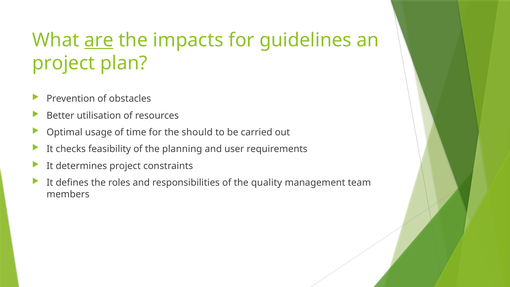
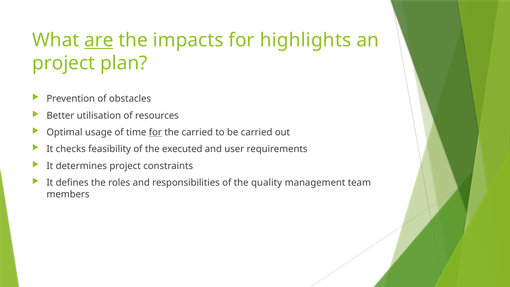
guidelines: guidelines -> highlights (305, 40)
for underline: none -> present (155, 132)
the should: should -> carried (197, 132)
planning: planning -> executed (182, 149)
